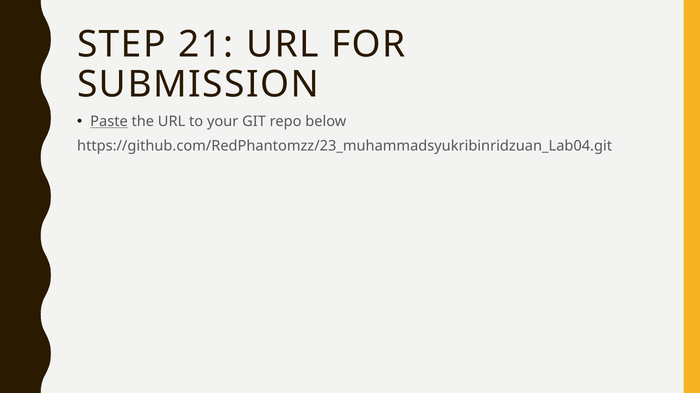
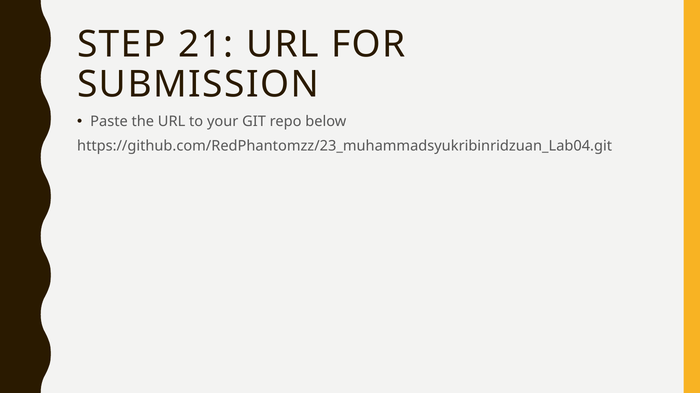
Paste underline: present -> none (109, 122)
